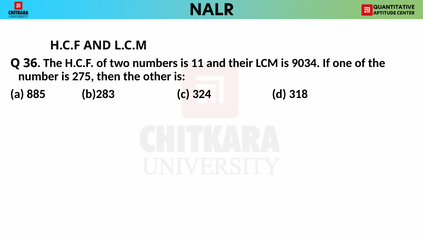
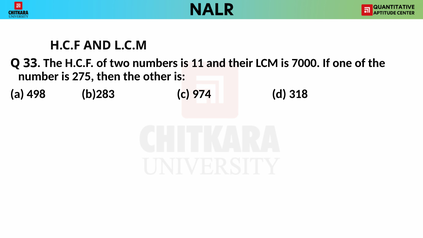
36: 36 -> 33 (30, 63)
9034: 9034 -> 7000 (306, 63)
885: 885 -> 498 (36, 94)
324: 324 -> 974 (202, 94)
